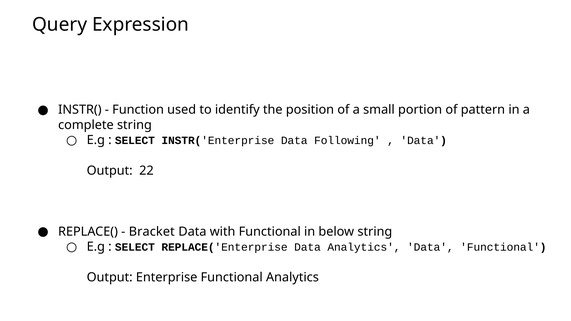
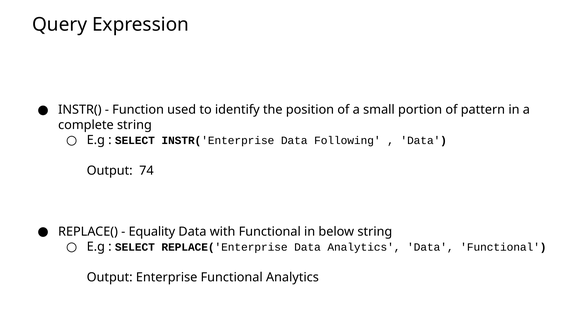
22: 22 -> 74 (146, 171)
Bracket: Bracket -> Equality (152, 232)
